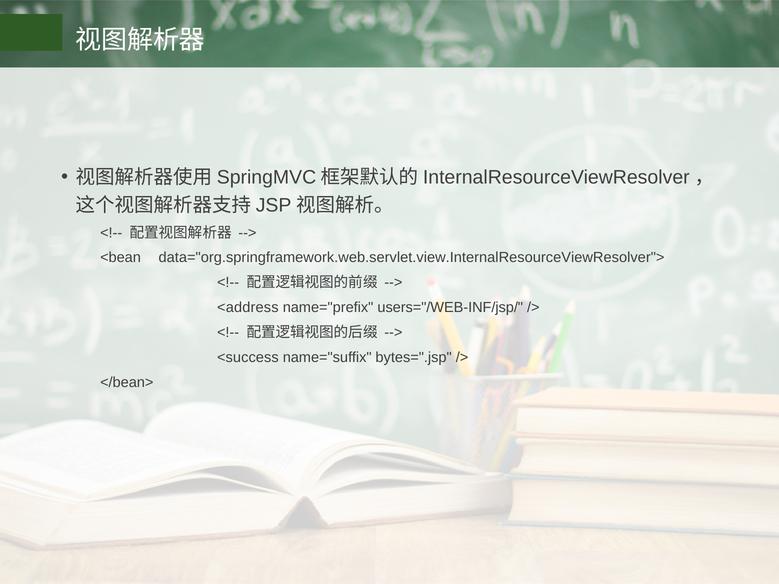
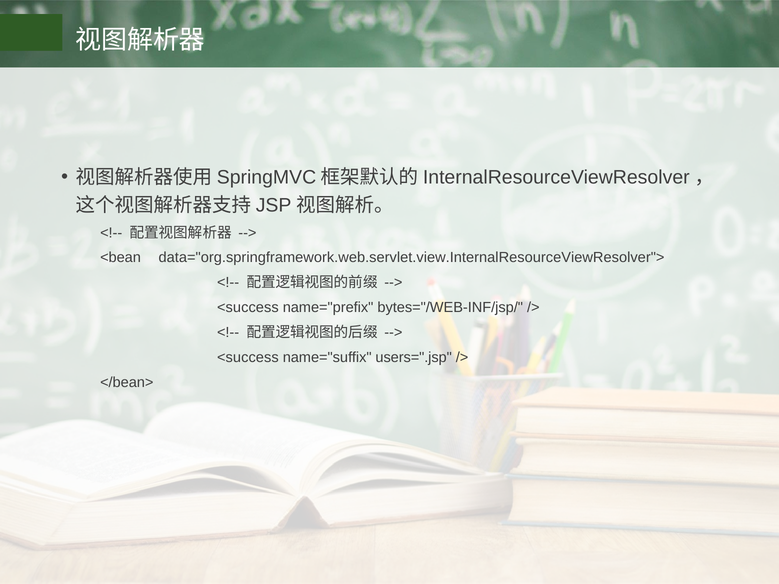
<address: <address -> <success (248, 308)
users="/WEB-INF/jsp/: users="/WEB-INF/jsp/ -> bytes="/WEB-INF/jsp/ (450, 308)
bytes=".jsp: bytes=".jsp -> users=".jsp (414, 358)
